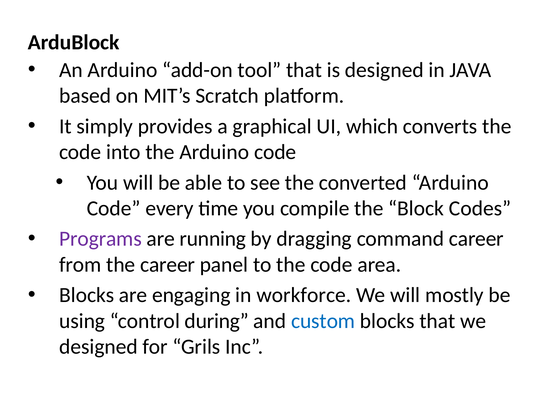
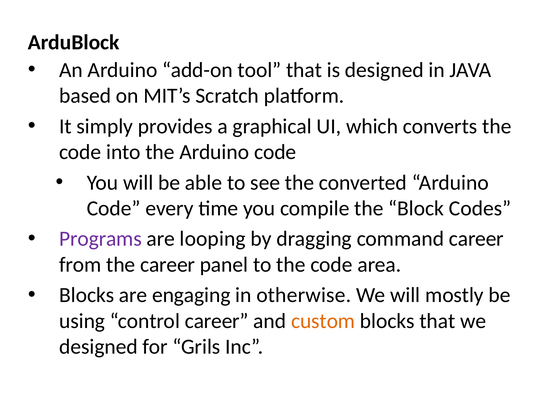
running: running -> looping (213, 239)
workforce: workforce -> otherwise (304, 296)
control during: during -> career (217, 321)
custom colour: blue -> orange (323, 321)
